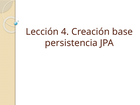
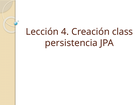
base: base -> class (122, 32)
